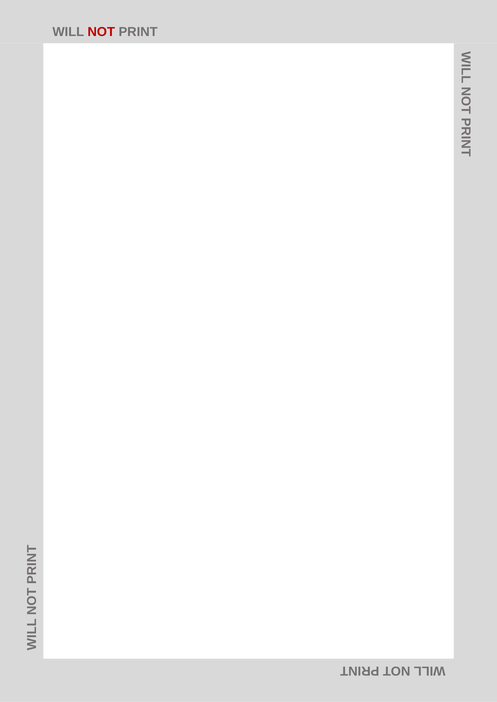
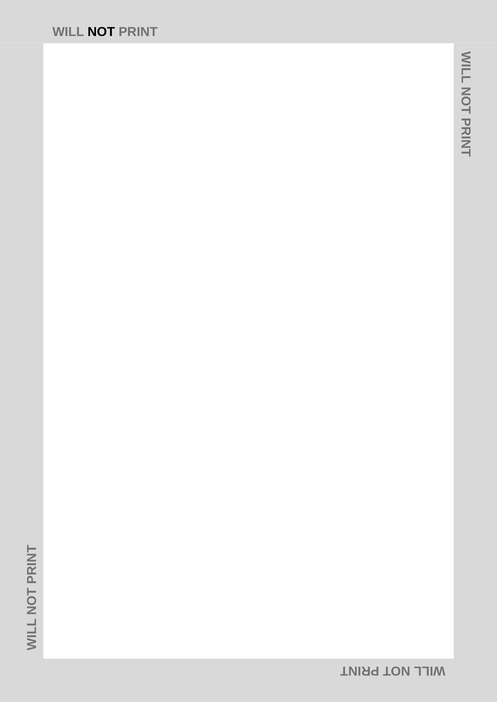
NOT colour: red -> black (101, 32)
